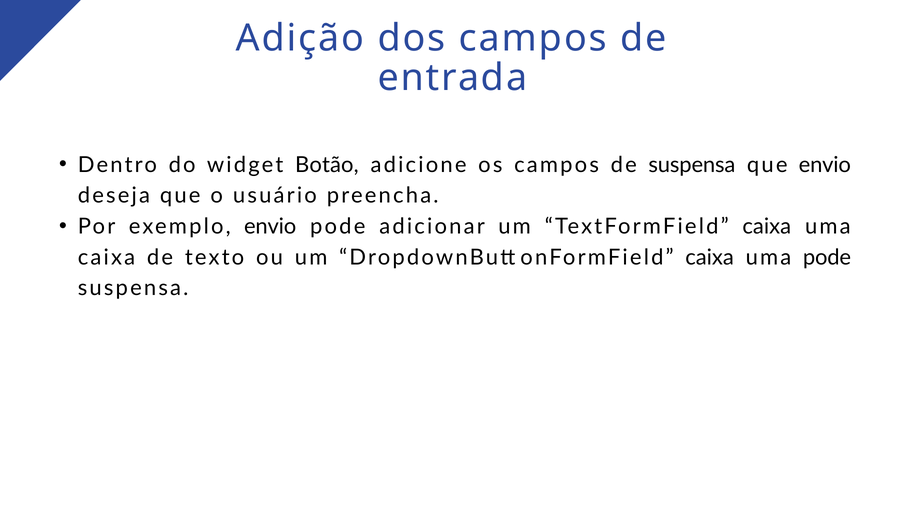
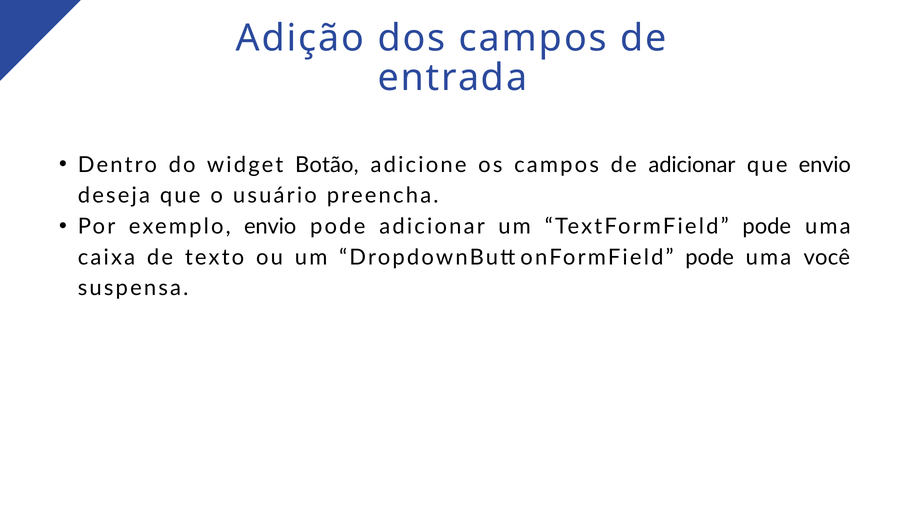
de suspensa: suspensa -> adicionar (692, 165)
TextFormField caixa: caixa -> pode (767, 226)
DropdownButtonFormField caixa: caixa -> pode (710, 257)
uma pode: pode -> você (827, 257)
